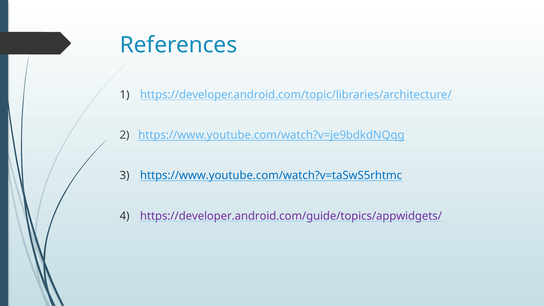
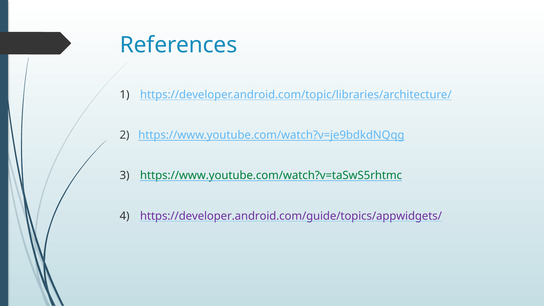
https://www.youtube.com/watch?v=taSwS5rhtmc colour: blue -> green (271, 176)
